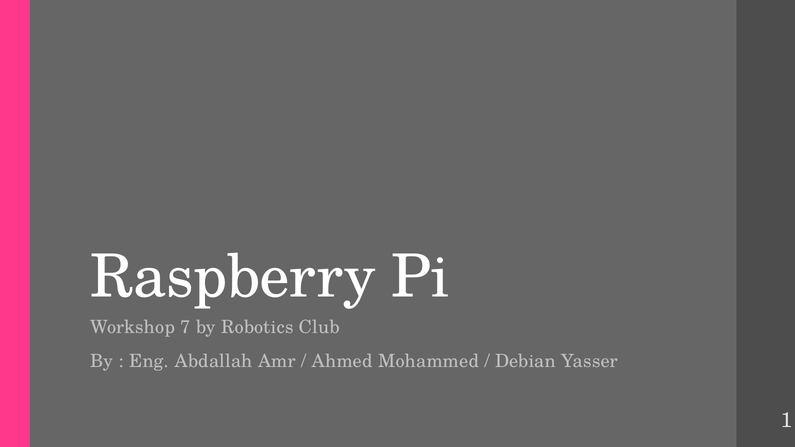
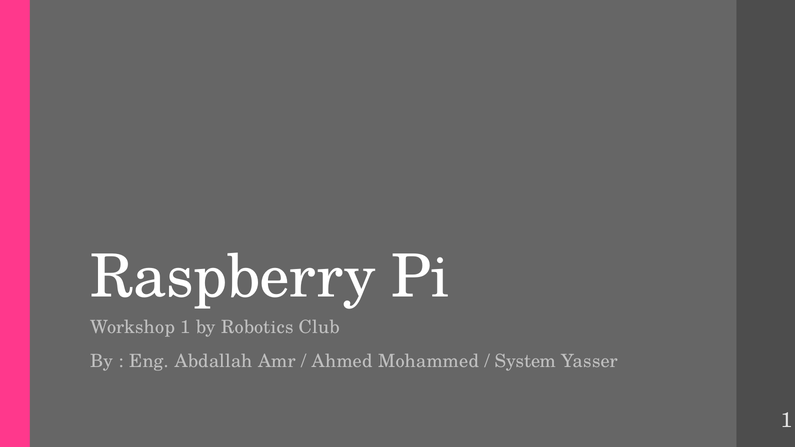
Workshop 7: 7 -> 1 (186, 328)
Debian: Debian -> System (526, 362)
